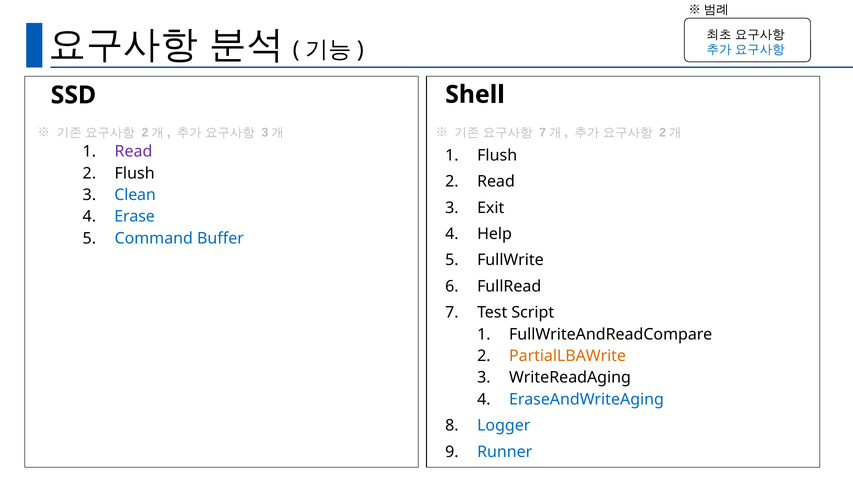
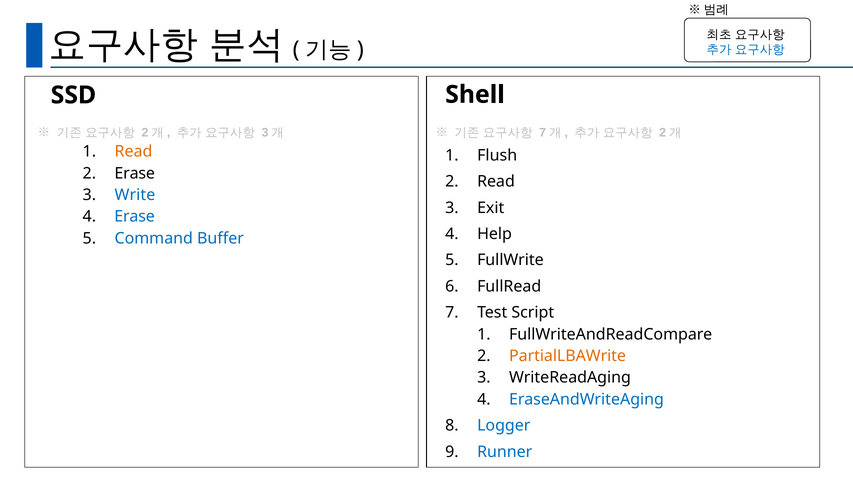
Read colour: purple -> orange (133, 151)
Flush: Flush -> Erase (135, 173)
Clean: Clean -> Write (135, 195)
